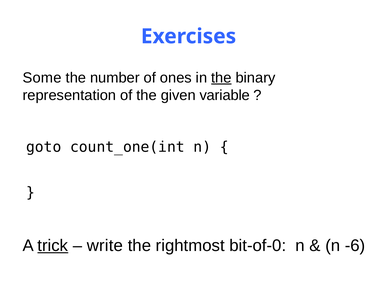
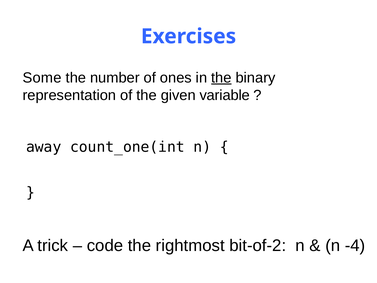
goto: goto -> away (44, 147)
trick underline: present -> none (53, 245)
write: write -> code (105, 245)
bit-of-0: bit-of-0 -> bit-of-2 (258, 245)
-6: -6 -> -4 (355, 245)
